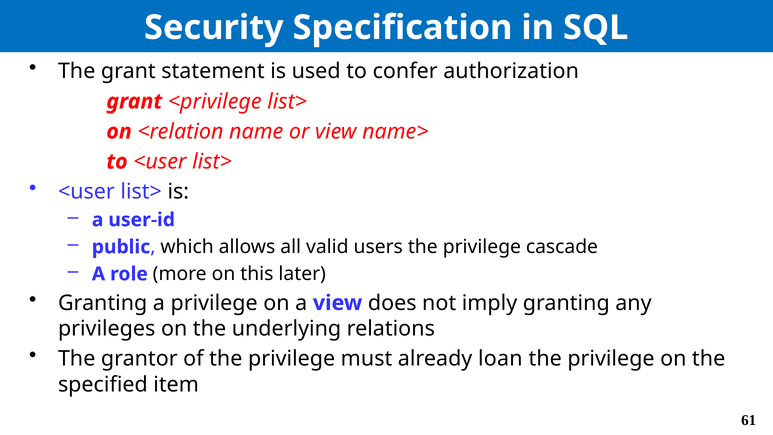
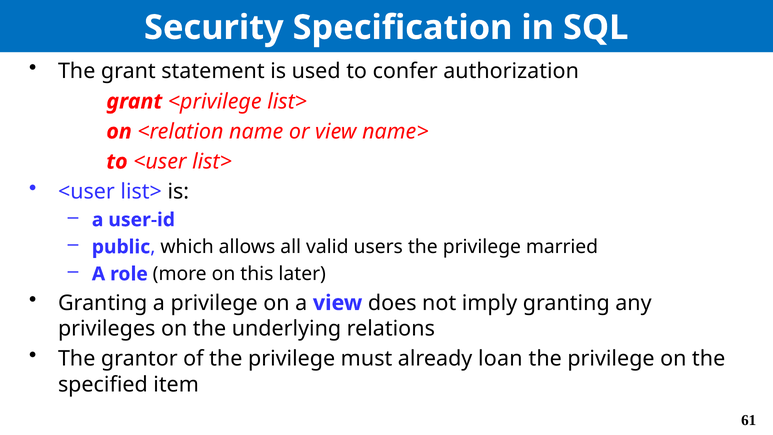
cascade: cascade -> married (562, 247)
